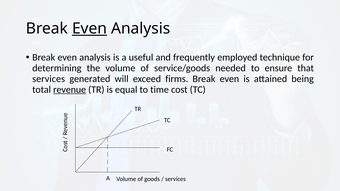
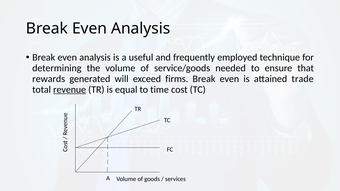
Even underline: present -> none (90, 29)
services: services -> rewards (49, 79)
being: being -> trade (303, 79)
